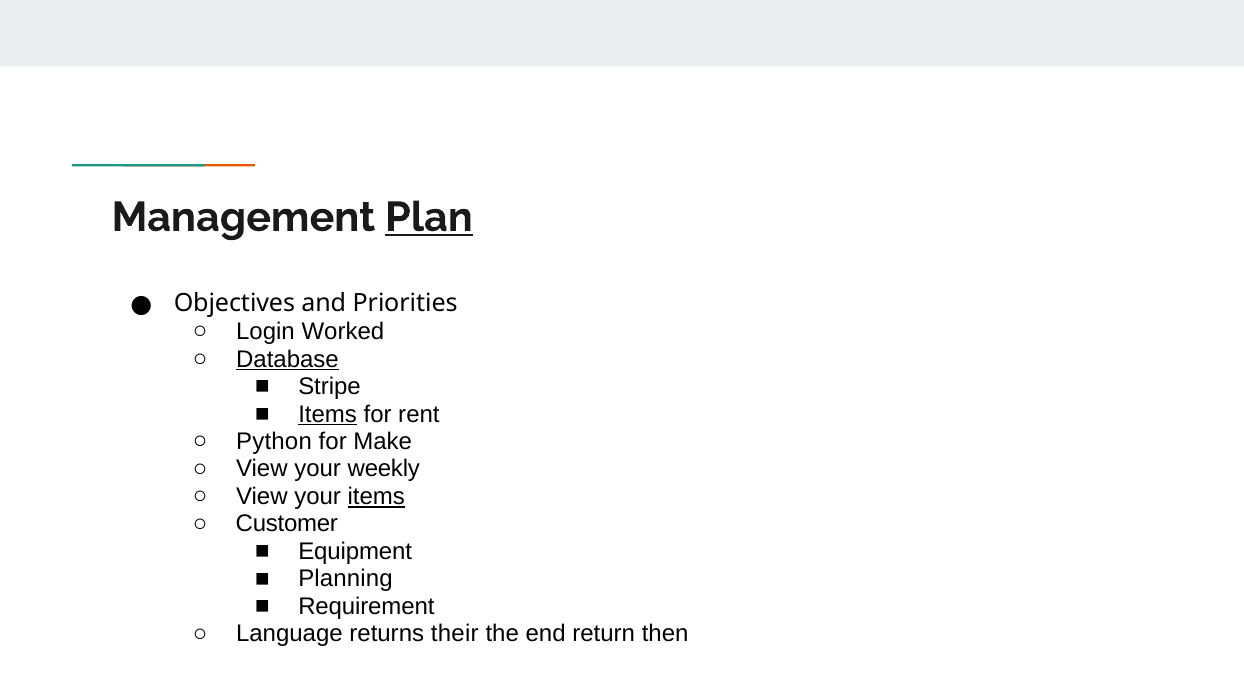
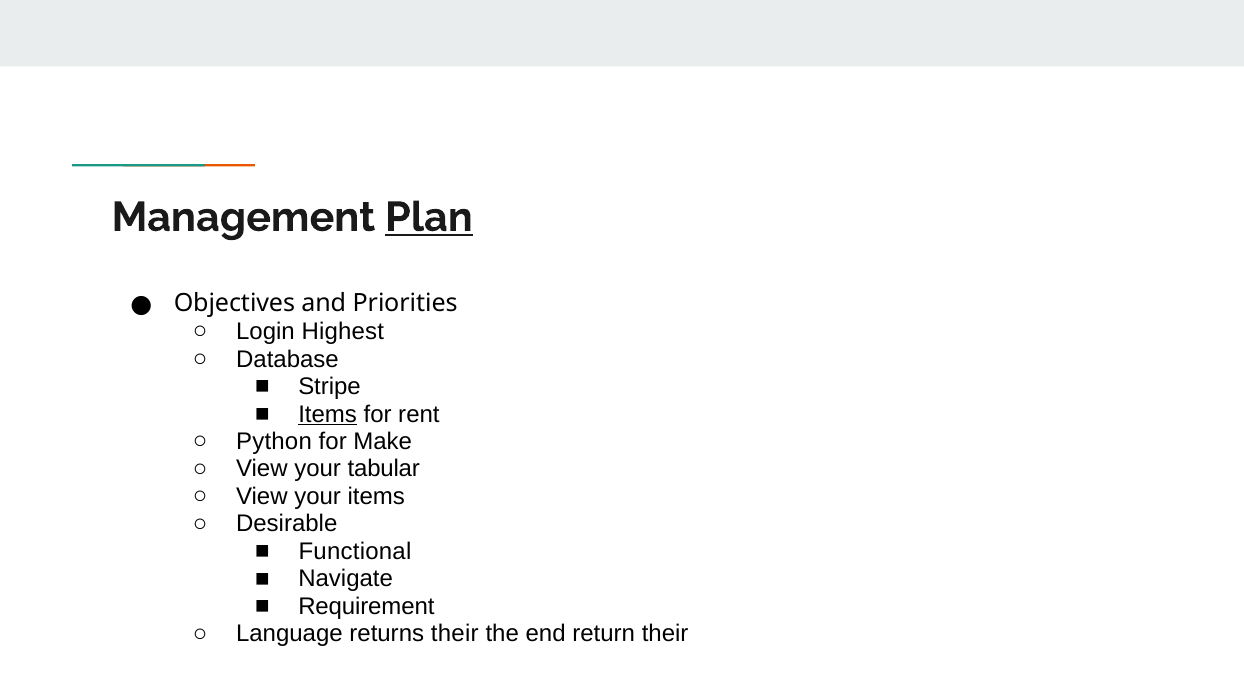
Worked: Worked -> Highest (343, 332)
Database underline: present -> none (287, 359)
weekly: weekly -> tabular (384, 469)
items underline: present -> none (376, 496)
Customer: Customer -> Desirable (287, 524)
Equipment: Equipment -> Functional (355, 551)
Planning: Planning -> Navigate (346, 579)
return then: then -> their (665, 634)
